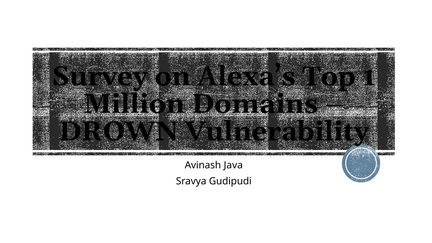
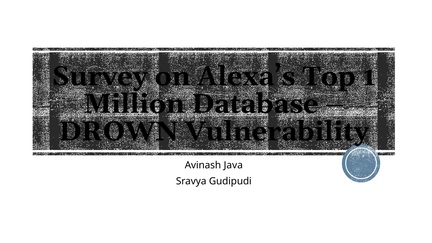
Domains: Domains -> Database (255, 104)
